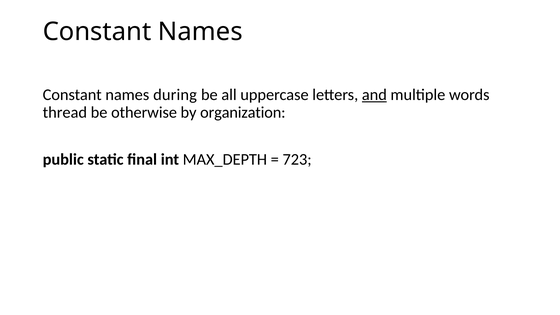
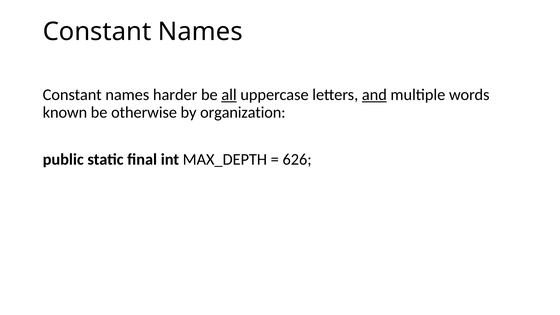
during: during -> harder (175, 95)
all underline: none -> present (229, 95)
thread: thread -> known (65, 112)
723: 723 -> 626 (297, 159)
